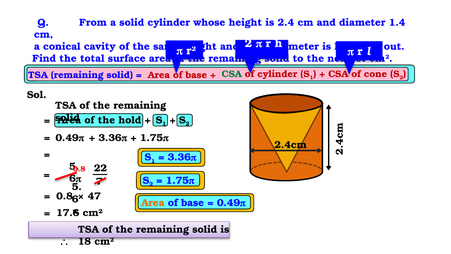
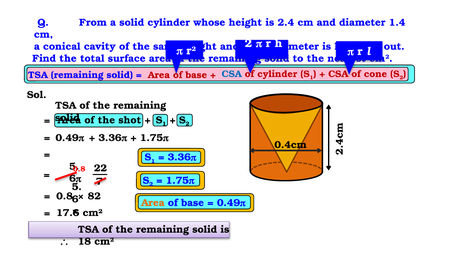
CSA colour: green -> blue (232, 74)
hold: hold -> shot (130, 120)
2.4cm: 2.4cm -> 0.4cm (291, 145)
47: 47 -> 82 (94, 196)
